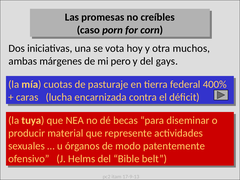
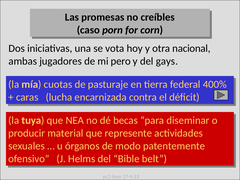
muchos: muchos -> nacional (191, 48)
márgenes: márgenes -> jugadores (61, 61)
